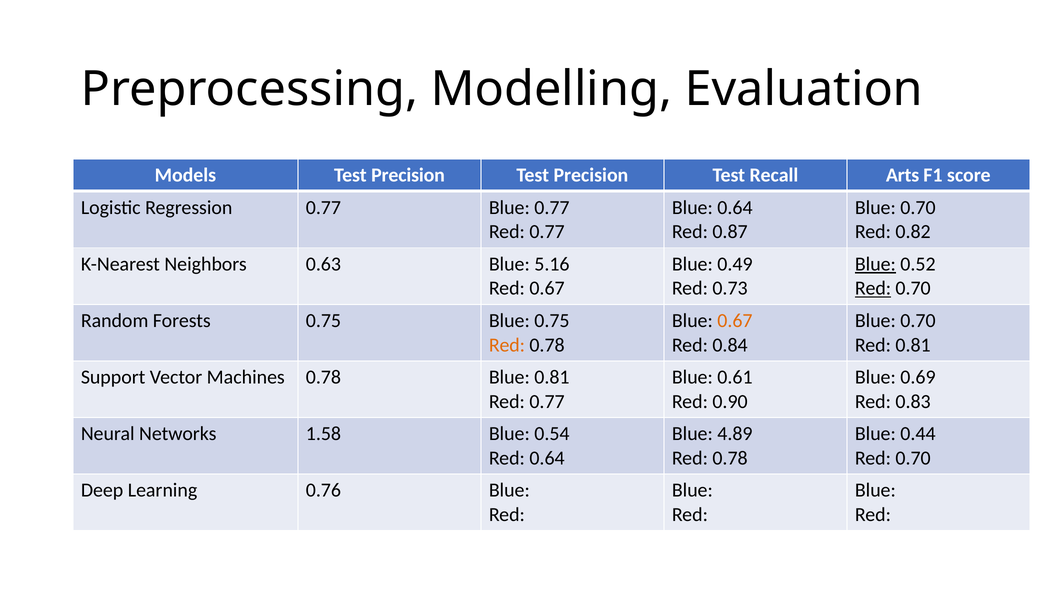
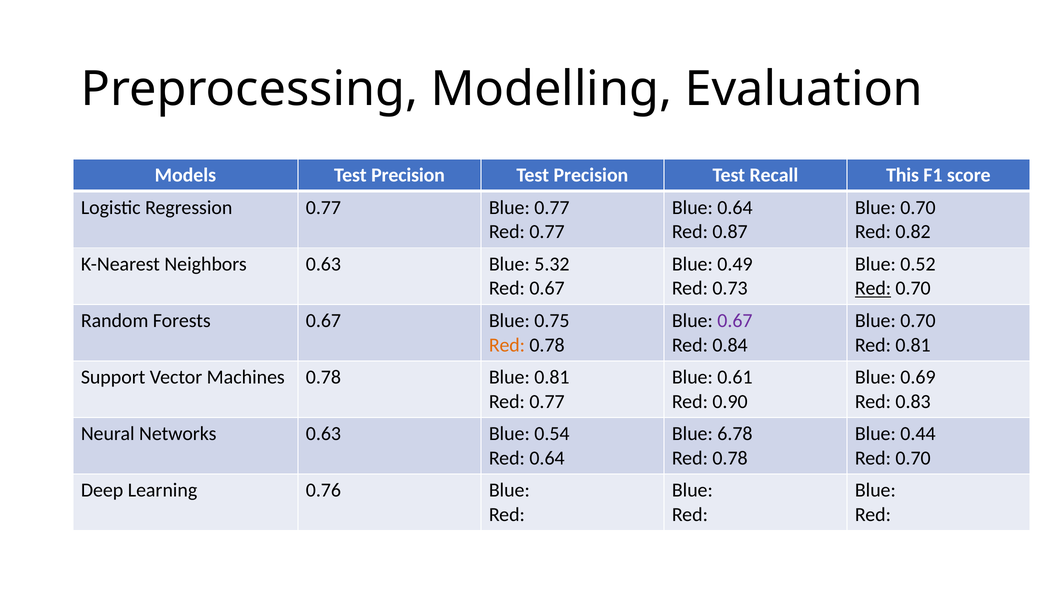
Arts: Arts -> This (903, 175)
5.16: 5.16 -> 5.32 (552, 264)
Blue underline: present -> none (875, 264)
Forests 0.75: 0.75 -> 0.67 (323, 321)
0.67 colour: orange -> purple (735, 321)
Networks 1.58: 1.58 -> 0.63 (323, 434)
4.89: 4.89 -> 6.78 (735, 434)
